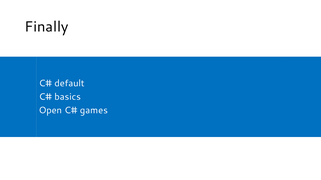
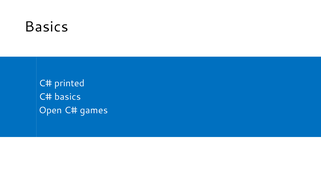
Finally: Finally -> Basics (46, 27)
default: default -> printed (69, 84)
